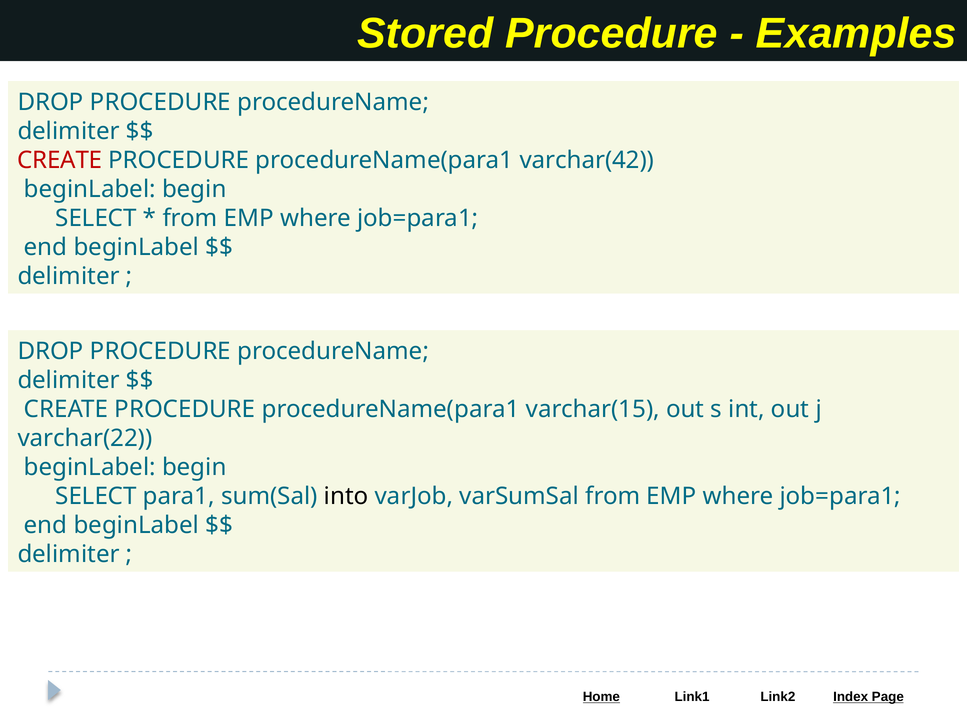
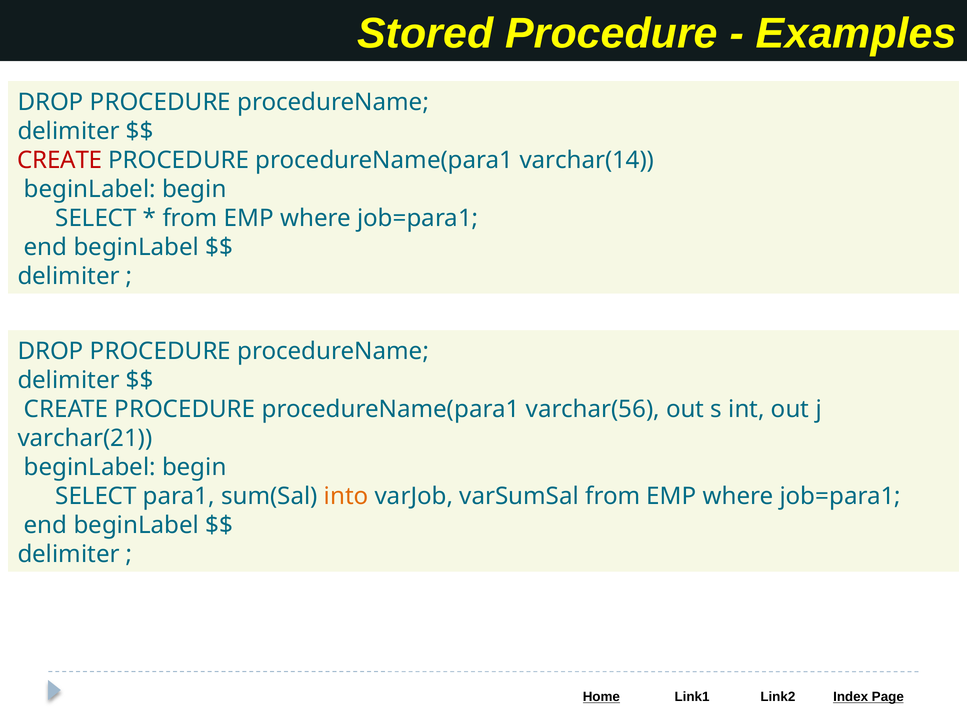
varchar(42: varchar(42 -> varchar(14 (587, 160)
varchar(15: varchar(15 -> varchar(56 (593, 409)
varchar(22: varchar(22 -> varchar(21 (85, 438)
into colour: black -> orange (346, 496)
